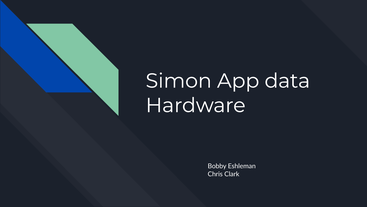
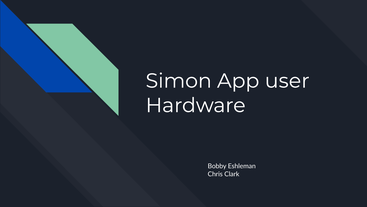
data: data -> user (287, 81)
